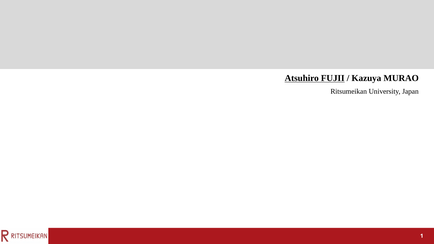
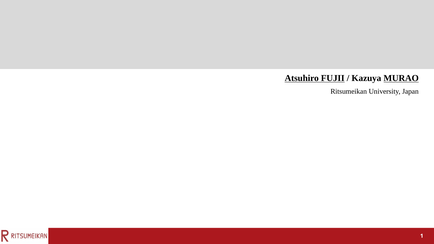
MURAO underline: none -> present (401, 78)
